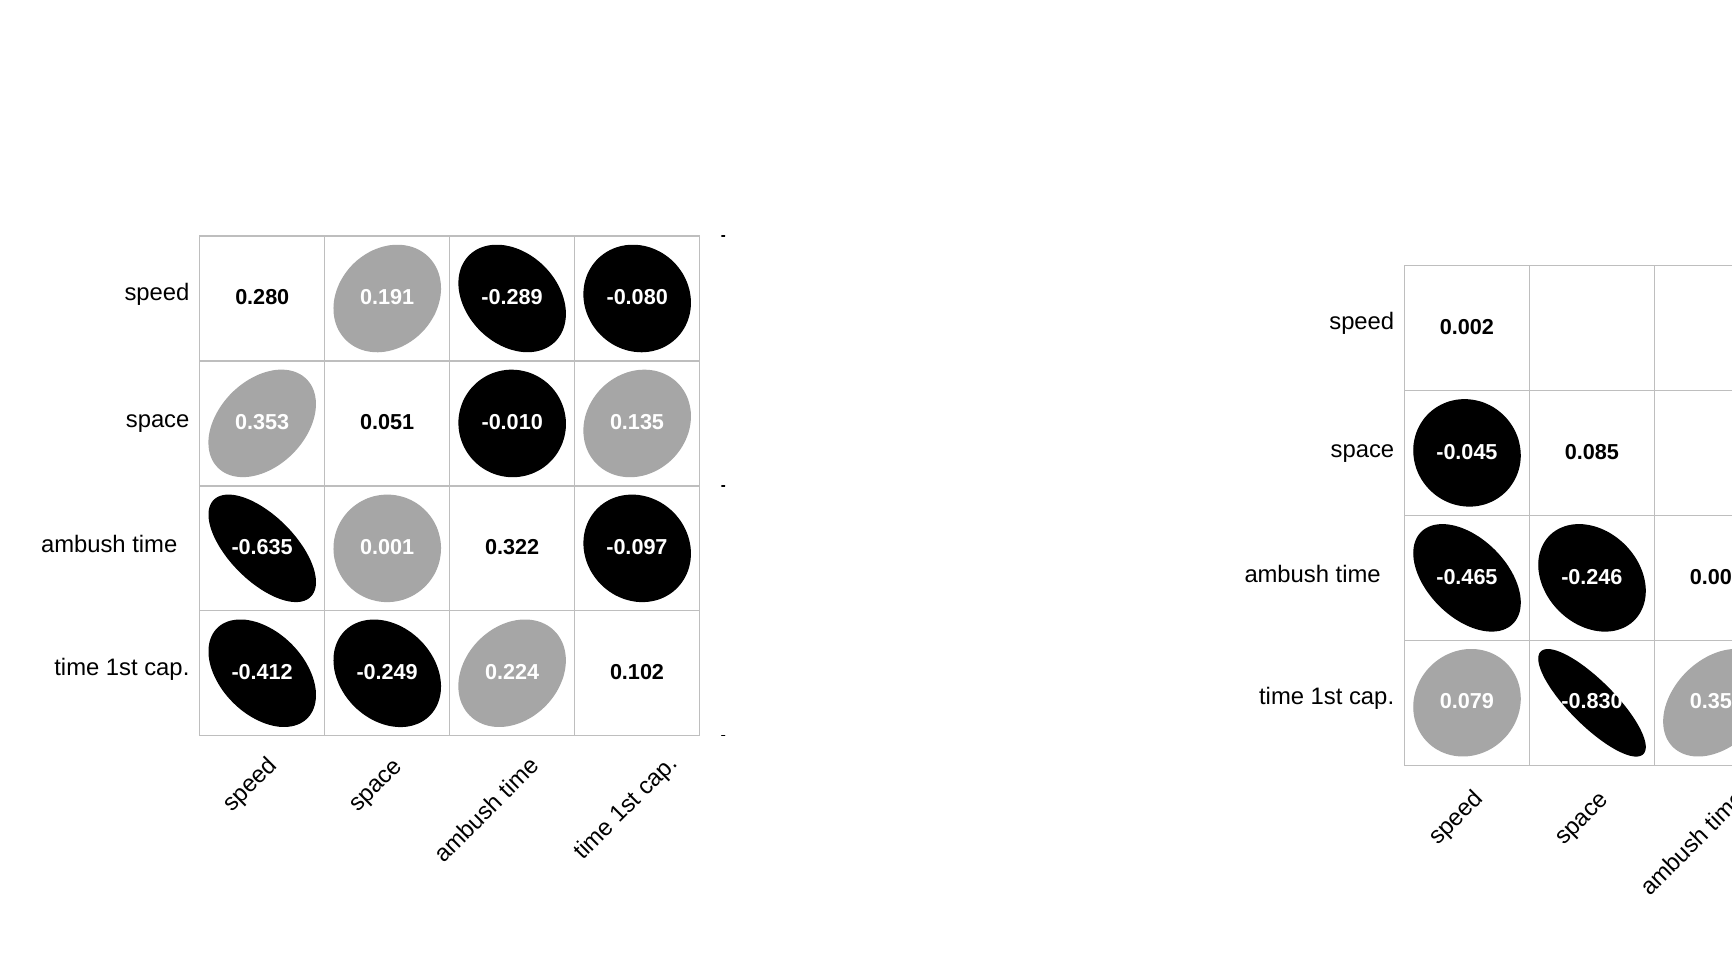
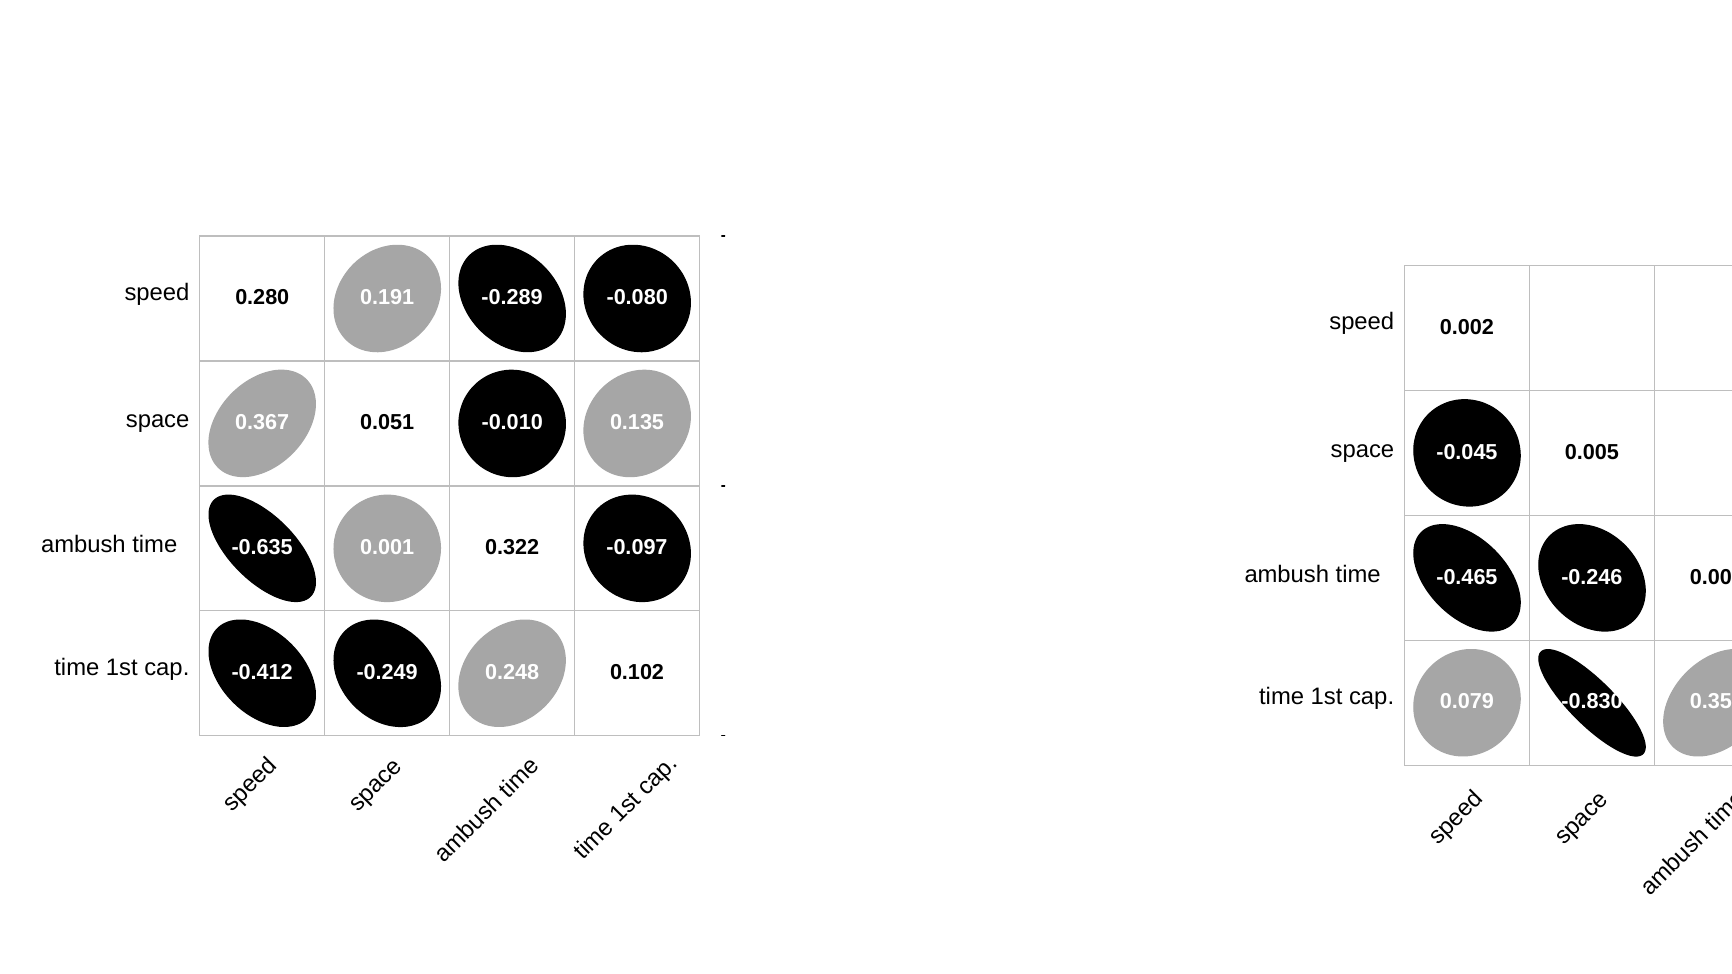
0.353: 0.353 -> 0.367 (262, 423)
0.085: 0.085 -> 0.005 (1592, 452)
0.224: 0.224 -> 0.248 (512, 673)
